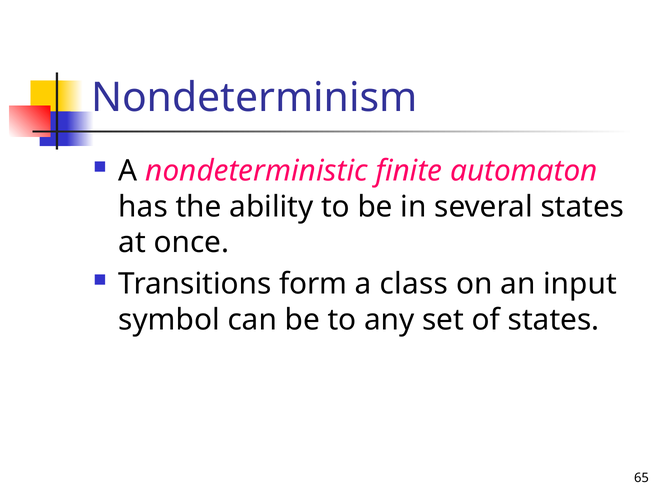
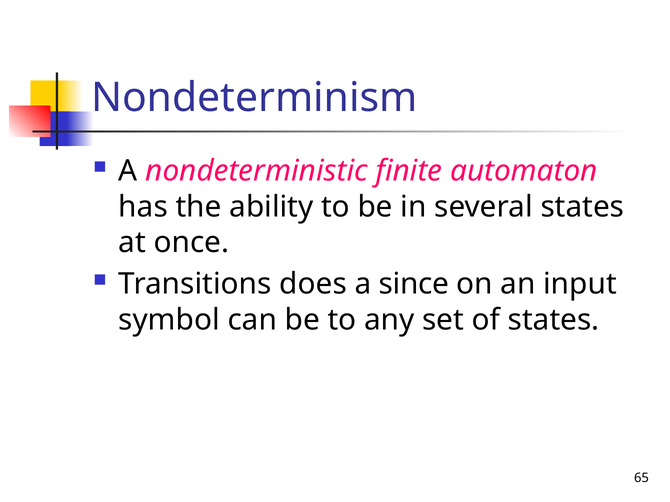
form: form -> does (313, 284)
class: class -> since (414, 284)
